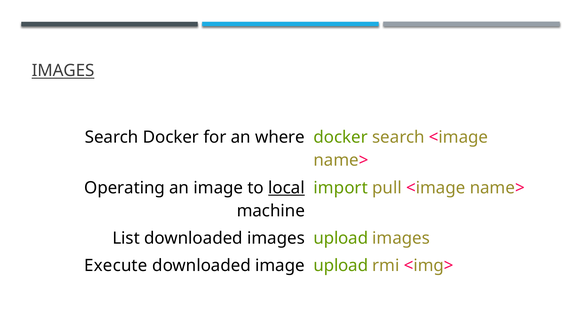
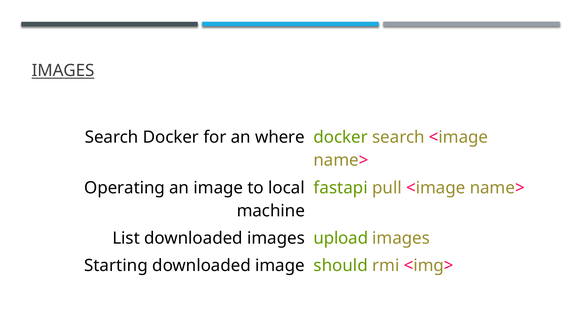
local underline: present -> none (287, 188)
import: import -> fastapi (341, 188)
Execute: Execute -> Starting (116, 265)
image upload: upload -> should (341, 265)
